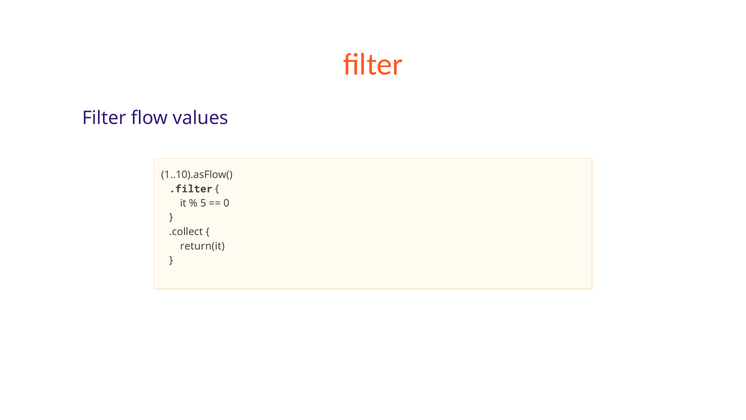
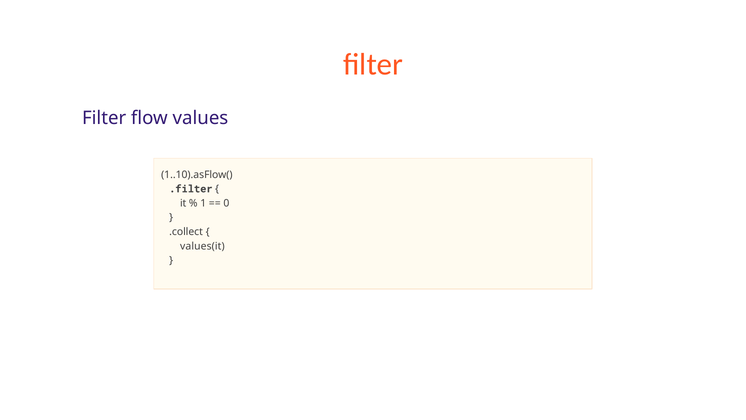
5: 5 -> 1 (203, 203)
return(it: return(it -> values(it (202, 246)
